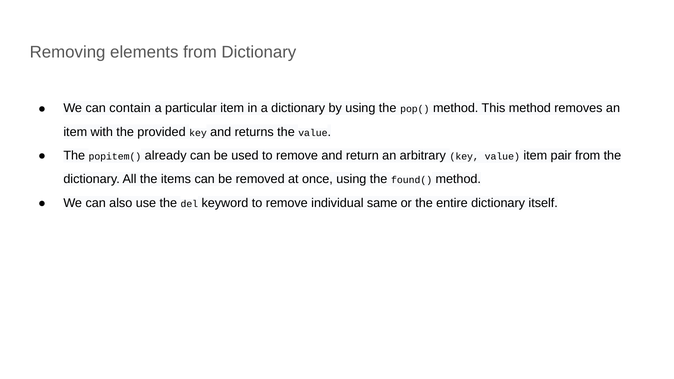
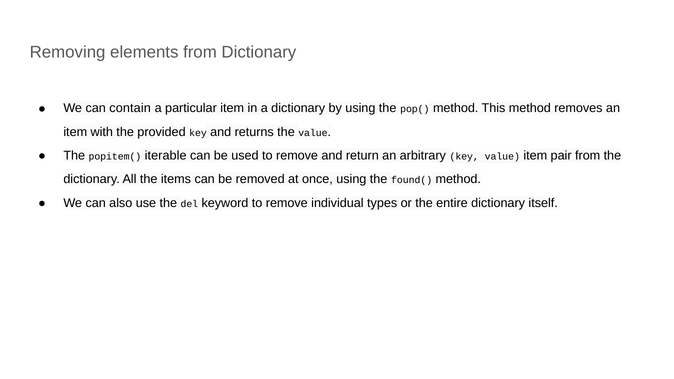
already: already -> iterable (166, 156)
same: same -> types (382, 203)
